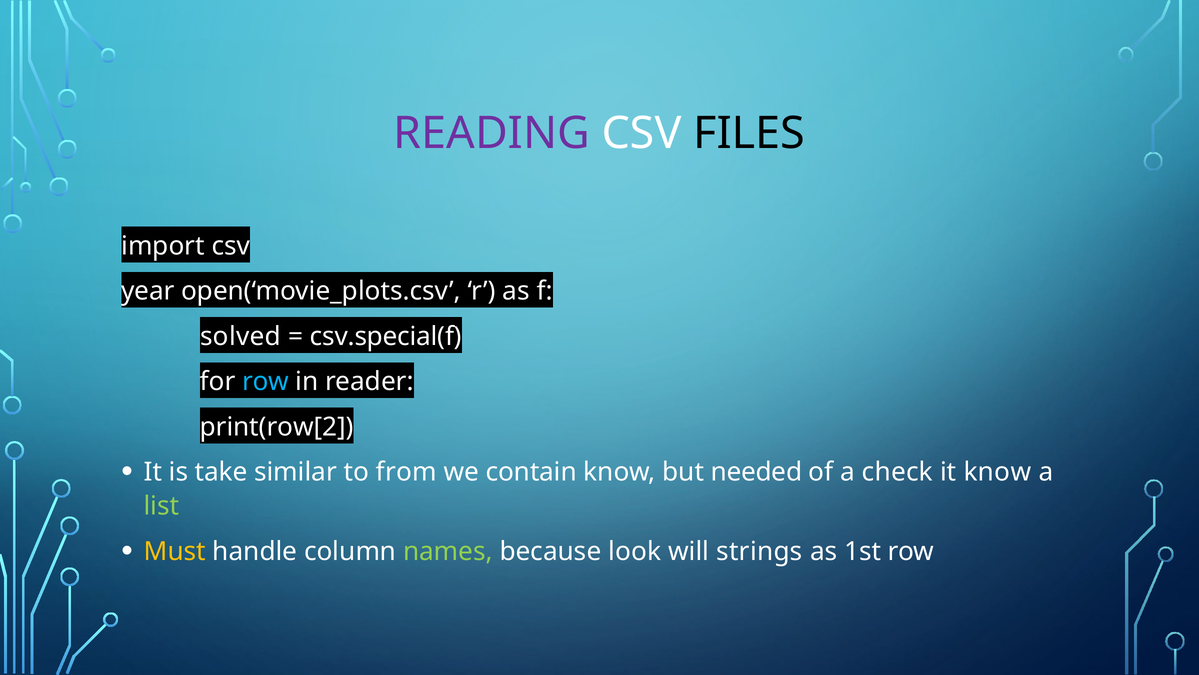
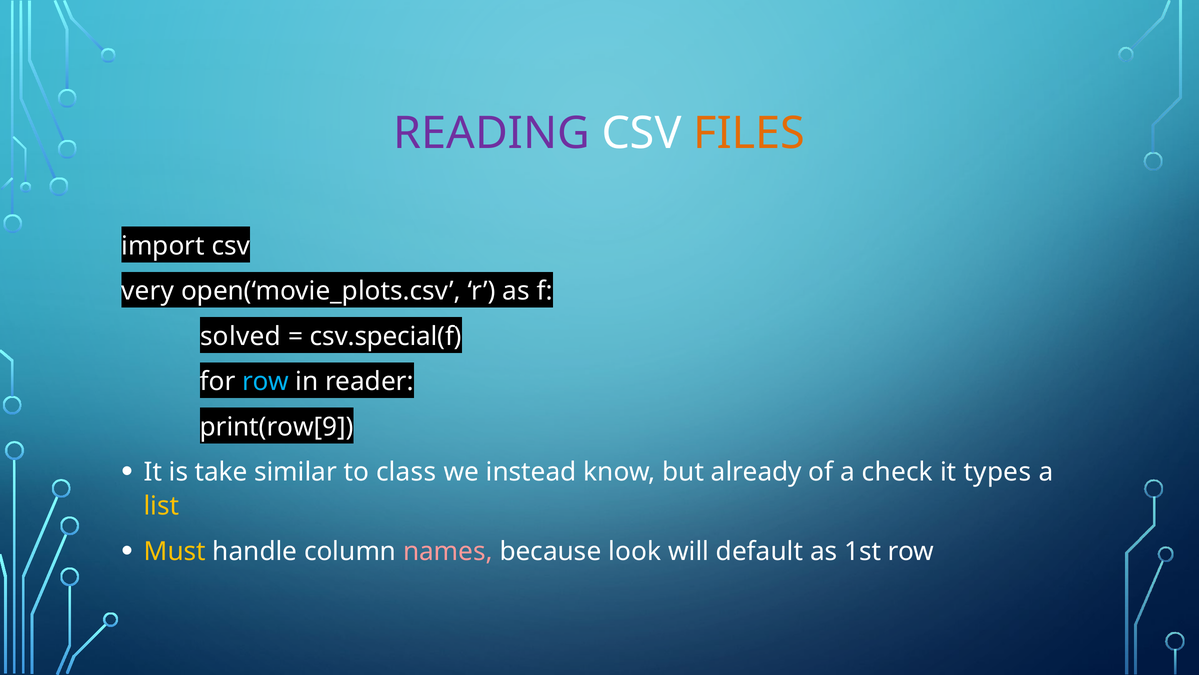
FILES colour: black -> orange (749, 133)
year: year -> very (148, 291)
print(row[2: print(row[2 -> print(row[9 (277, 427)
from: from -> class (406, 472)
contain: contain -> instead (531, 472)
needed: needed -> already (756, 472)
it know: know -> types (997, 472)
list colour: light green -> yellow (162, 506)
names colour: light green -> pink (448, 551)
strings: strings -> default (760, 551)
